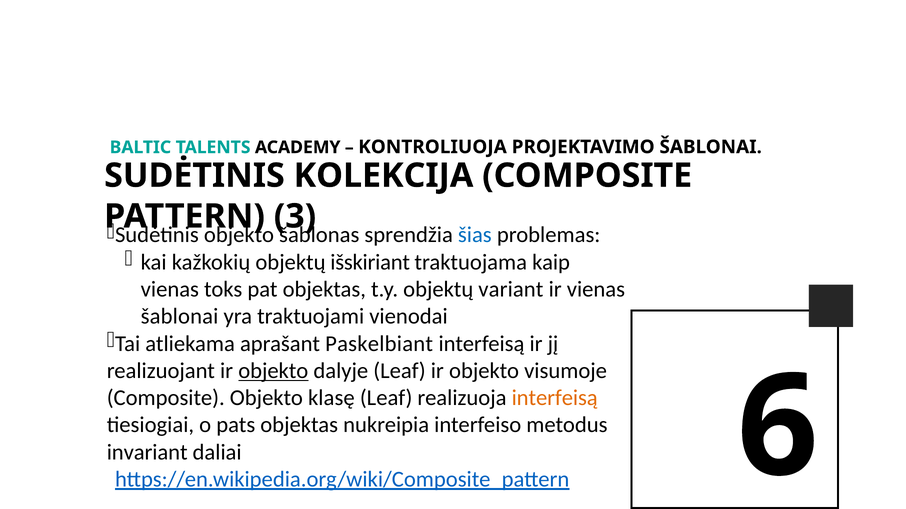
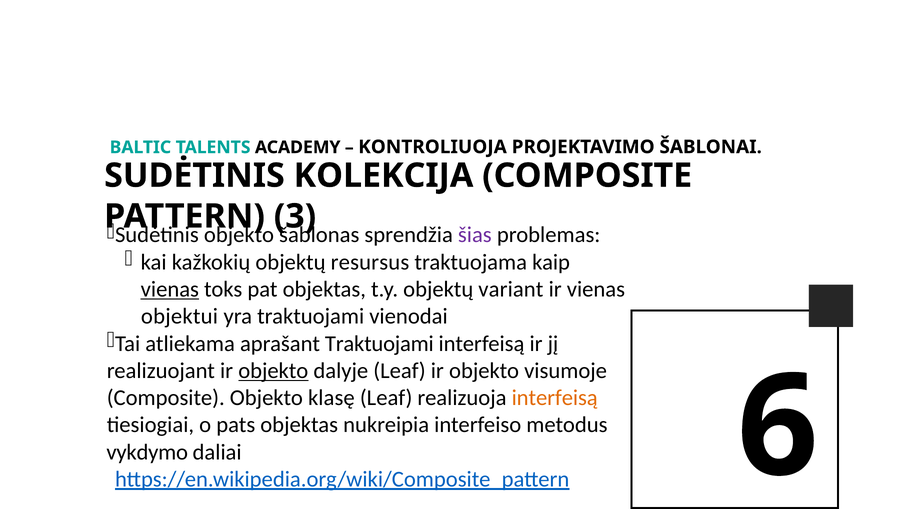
šias colour: blue -> purple (475, 235)
išskiriant: išskiriant -> resursus (370, 262)
vienas underline: none -> present (170, 290)
šablonai: šablonai -> objektui (179, 317)
aprašant Paskelbiant: Paskelbiant -> Traktuojami (379, 344)
invariant: invariant -> vykdymo (147, 453)
